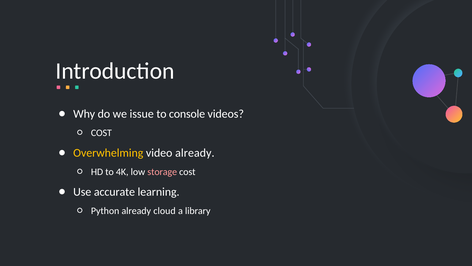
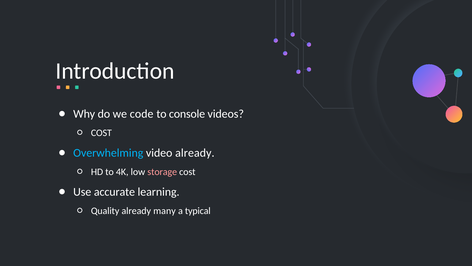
issue: issue -> code (142, 114)
Overwhelming colour: yellow -> light blue (108, 153)
Python: Python -> Quality (105, 210)
cloud: cloud -> many (164, 210)
library: library -> typical (198, 210)
